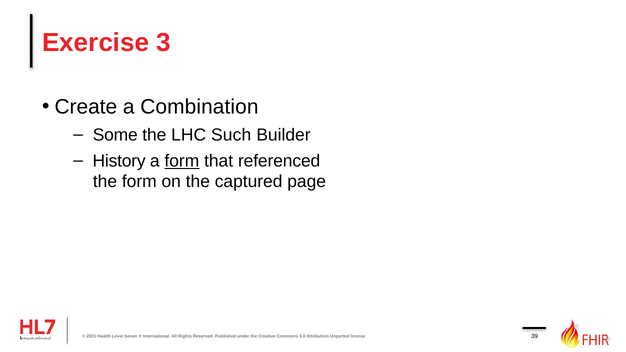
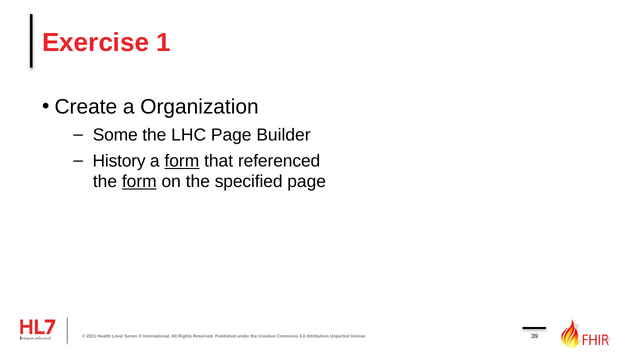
3: 3 -> 1 (164, 43)
Combination: Combination -> Organization (199, 107)
LHC Such: Such -> Page (231, 135)
form underline: none -> present (139, 182)
captured: captured -> specified (249, 182)
